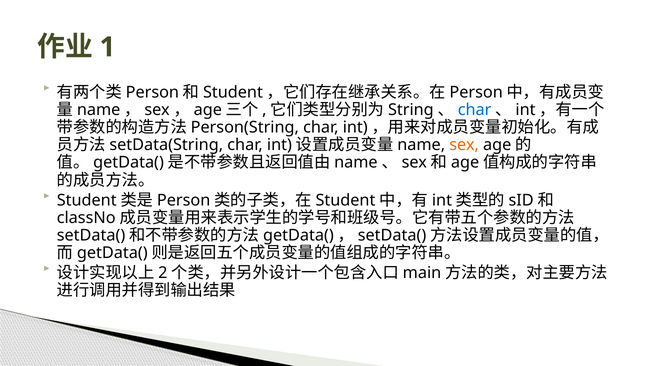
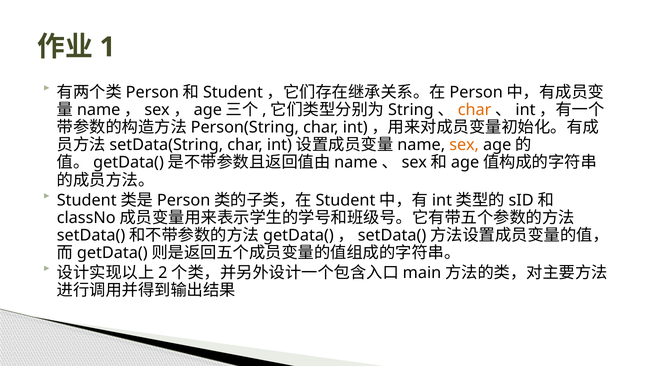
char colour: blue -> orange (475, 110)
